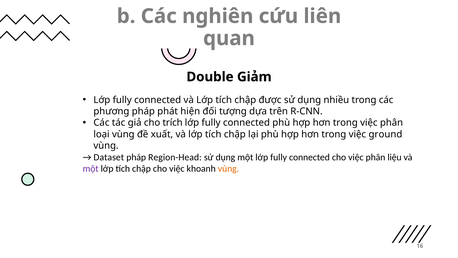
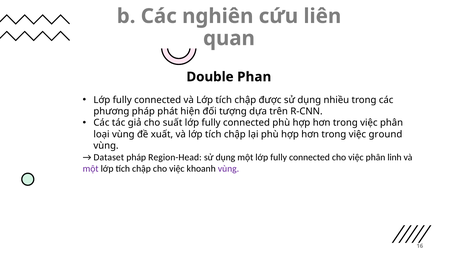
Giảm: Giảm -> Phan (254, 77)
trích: trích -> suất (173, 123)
liệu: liệu -> linh (395, 157)
vùng colour: orange -> purple (228, 168)
